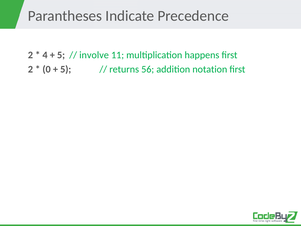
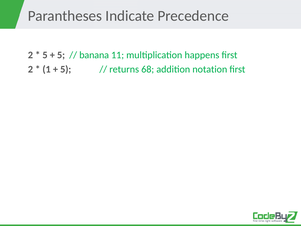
4: 4 -> 5 (45, 55)
involve: involve -> banana (94, 55)
0: 0 -> 1 (47, 69)
56: 56 -> 68 (148, 69)
